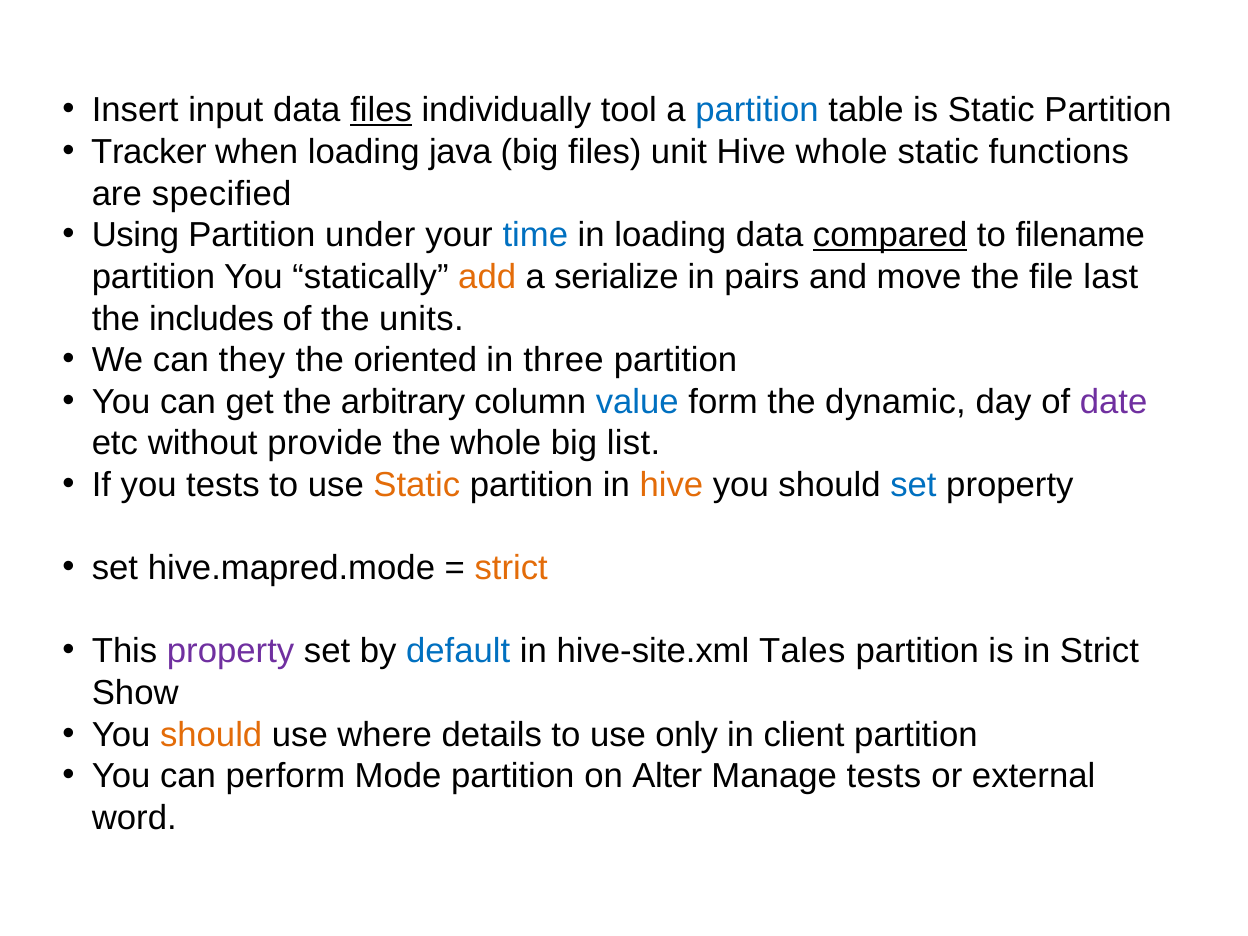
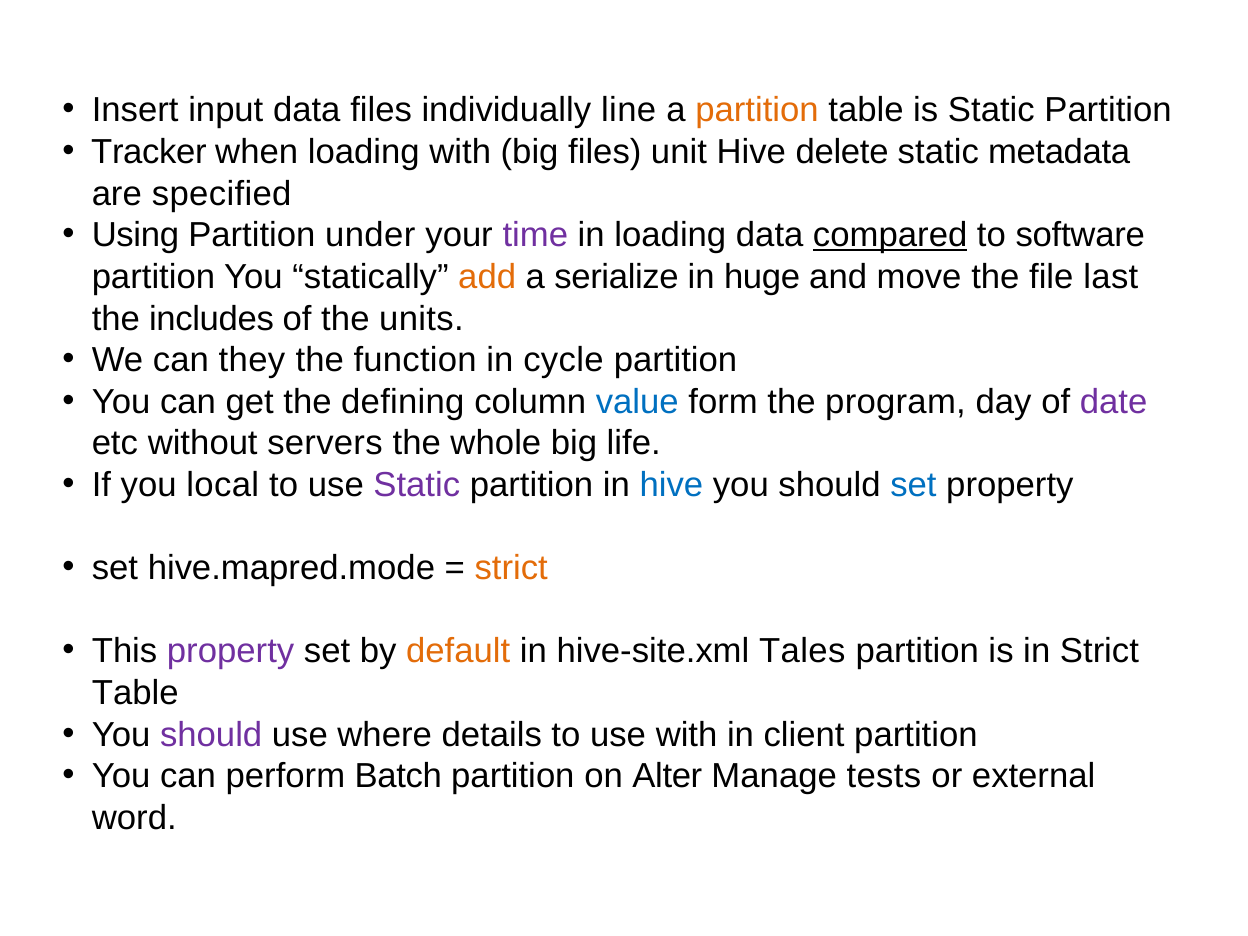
files underline: present -> none (381, 111)
tool: tool -> line (629, 111)
partition colour: blue -> orange (757, 111)
loading java: java -> with (460, 152)
Hive whole: whole -> delete (842, 152)
functions: functions -> metadata (1059, 152)
time colour: blue -> purple (535, 235)
filename: filename -> software (1080, 235)
pairs: pairs -> huge (762, 277)
oriented: oriented -> function (415, 360)
three: three -> cycle (563, 360)
arbitrary: arbitrary -> defining (403, 402)
dynamic: dynamic -> program (896, 402)
provide: provide -> servers (325, 443)
list: list -> life (634, 443)
you tests: tests -> local (223, 485)
Static colour: orange -> purple (417, 485)
hive colour: orange -> blue (671, 485)
default colour: blue -> orange (458, 652)
Show: Show -> Table (135, 693)
should colour: orange -> purple (211, 735)
use only: only -> with (687, 735)
Mode: Mode -> Batch (398, 776)
